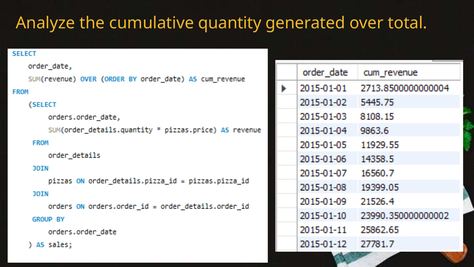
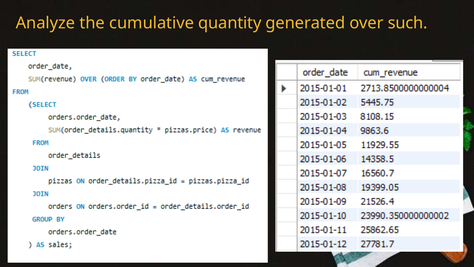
total: total -> such (408, 23)
